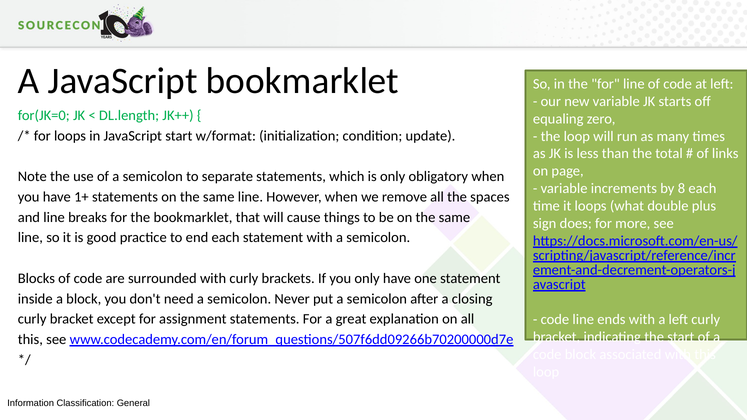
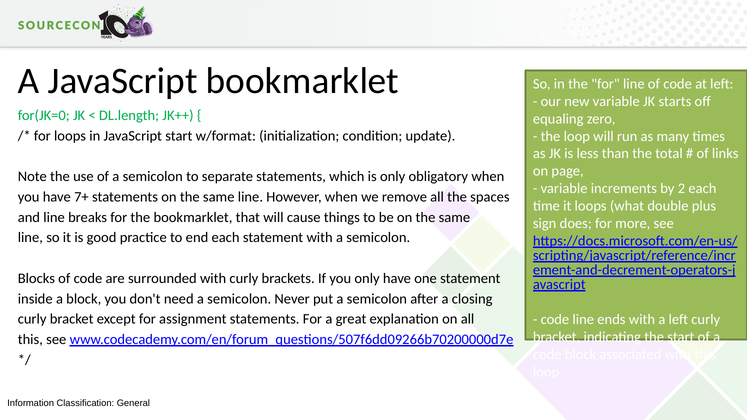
8: 8 -> 2 (681, 189)
1+: 1+ -> 7+ (81, 197)
